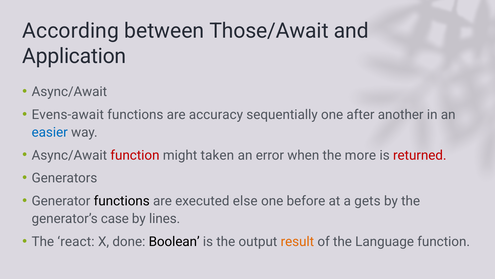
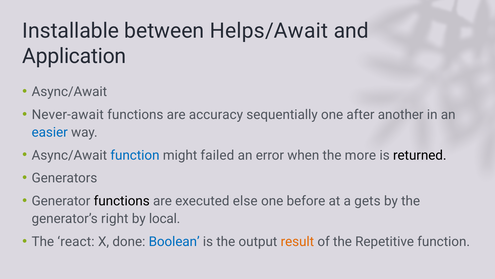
According: According -> Installable (71, 31)
Those/Await: Those/Await -> Helps/Await (269, 31)
Evens-await: Evens-await -> Never-await (68, 114)
function colour: red -> blue (135, 155)
taken: taken -> failed (217, 155)
returned colour: red -> black (420, 155)
case: case -> right (115, 218)
lines: lines -> local (165, 218)
Boolean colour: black -> blue (174, 241)
Language: Language -> Repetitive (385, 241)
